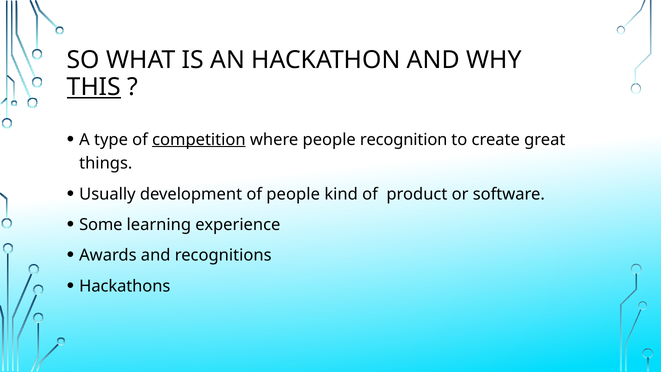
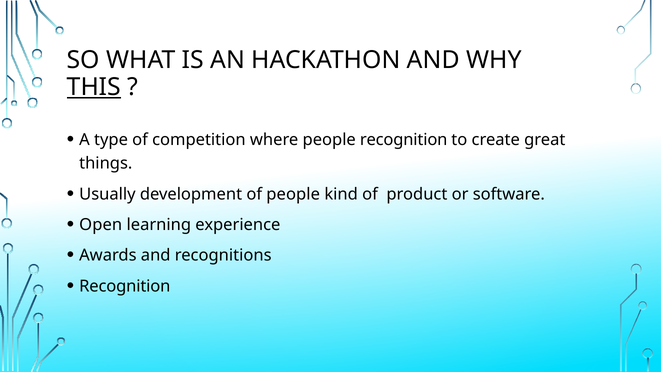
competition underline: present -> none (199, 139)
Some: Some -> Open (101, 225)
Hackathons: Hackathons -> Recognition (125, 286)
